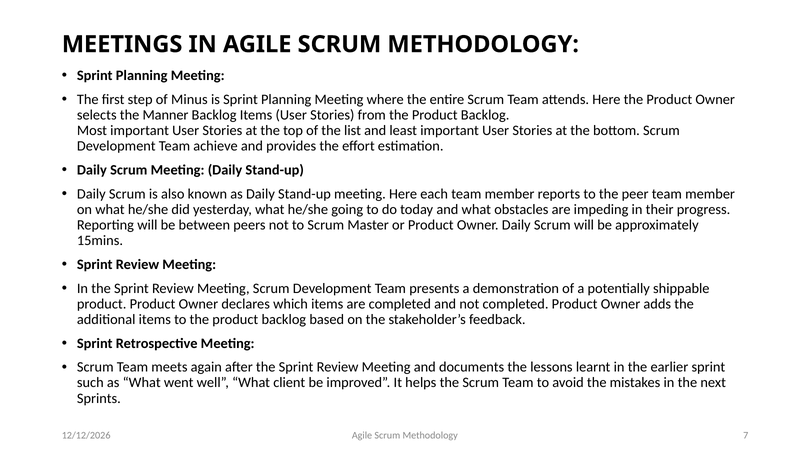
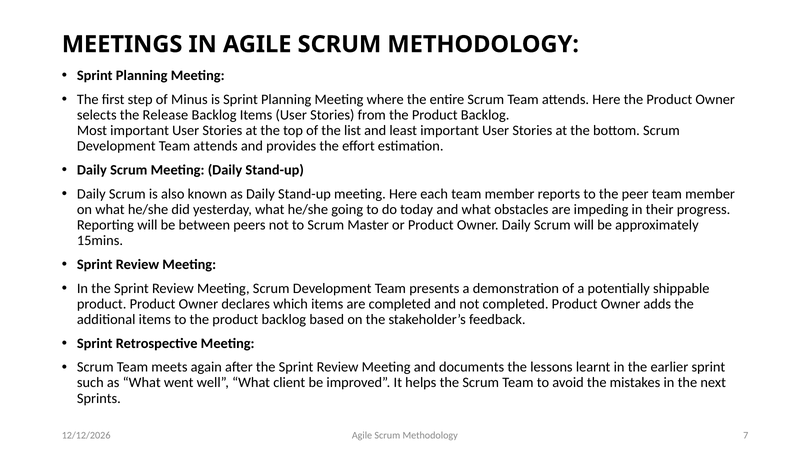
Manner: Manner -> Release (165, 115)
Development Team achieve: achieve -> attends (216, 146)
